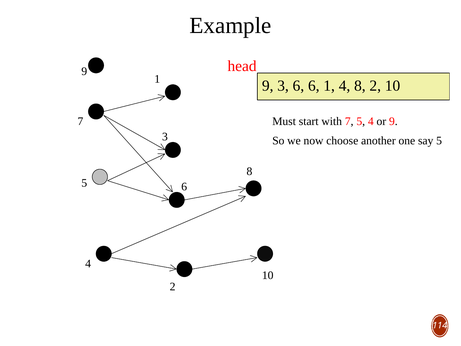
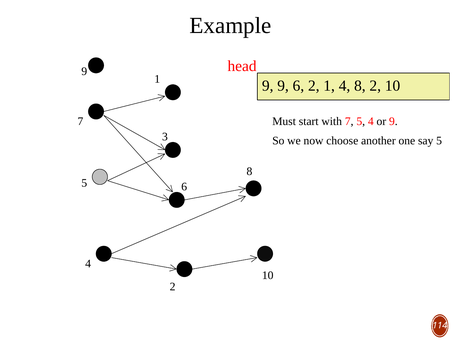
9 3: 3 -> 9 (283, 86)
6 6: 6 -> 2 (314, 86)
